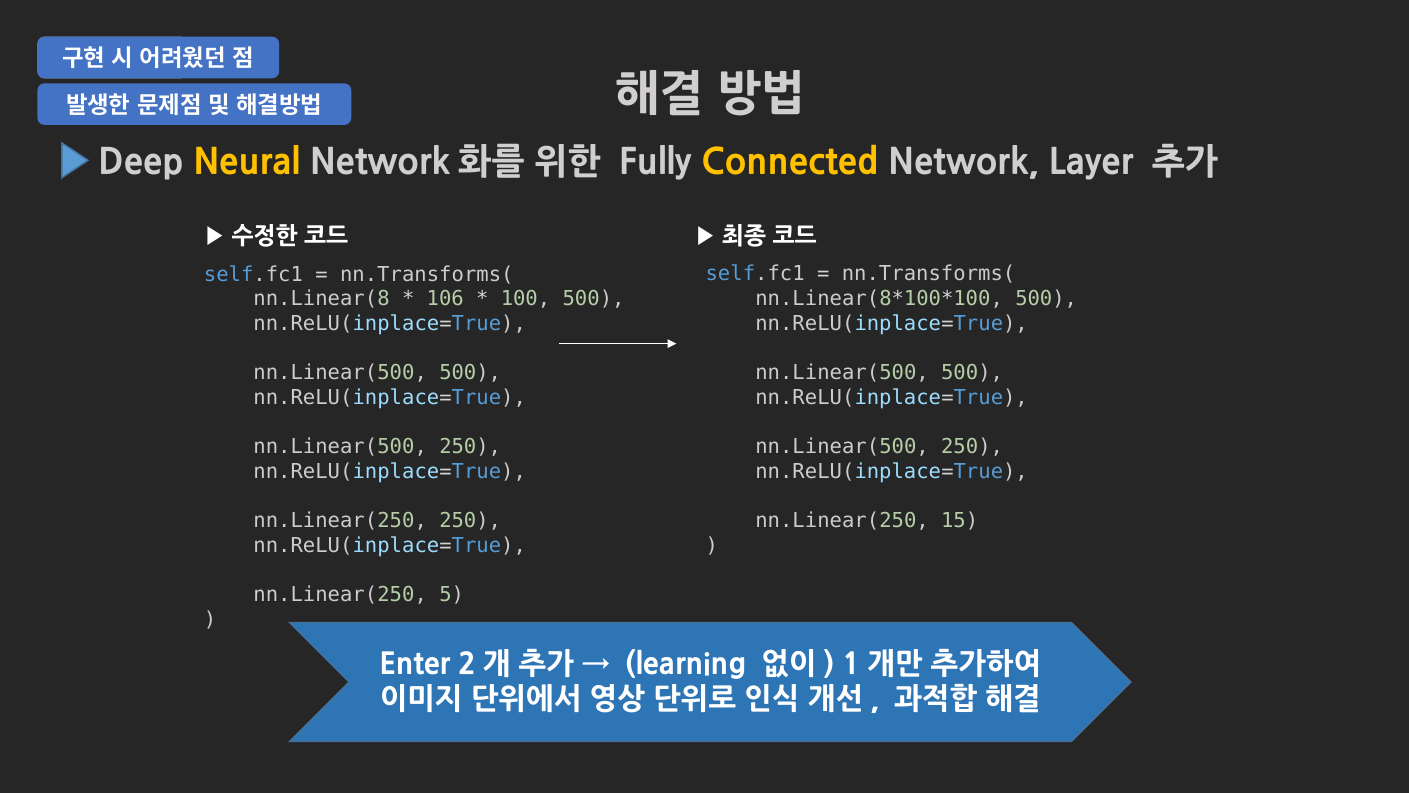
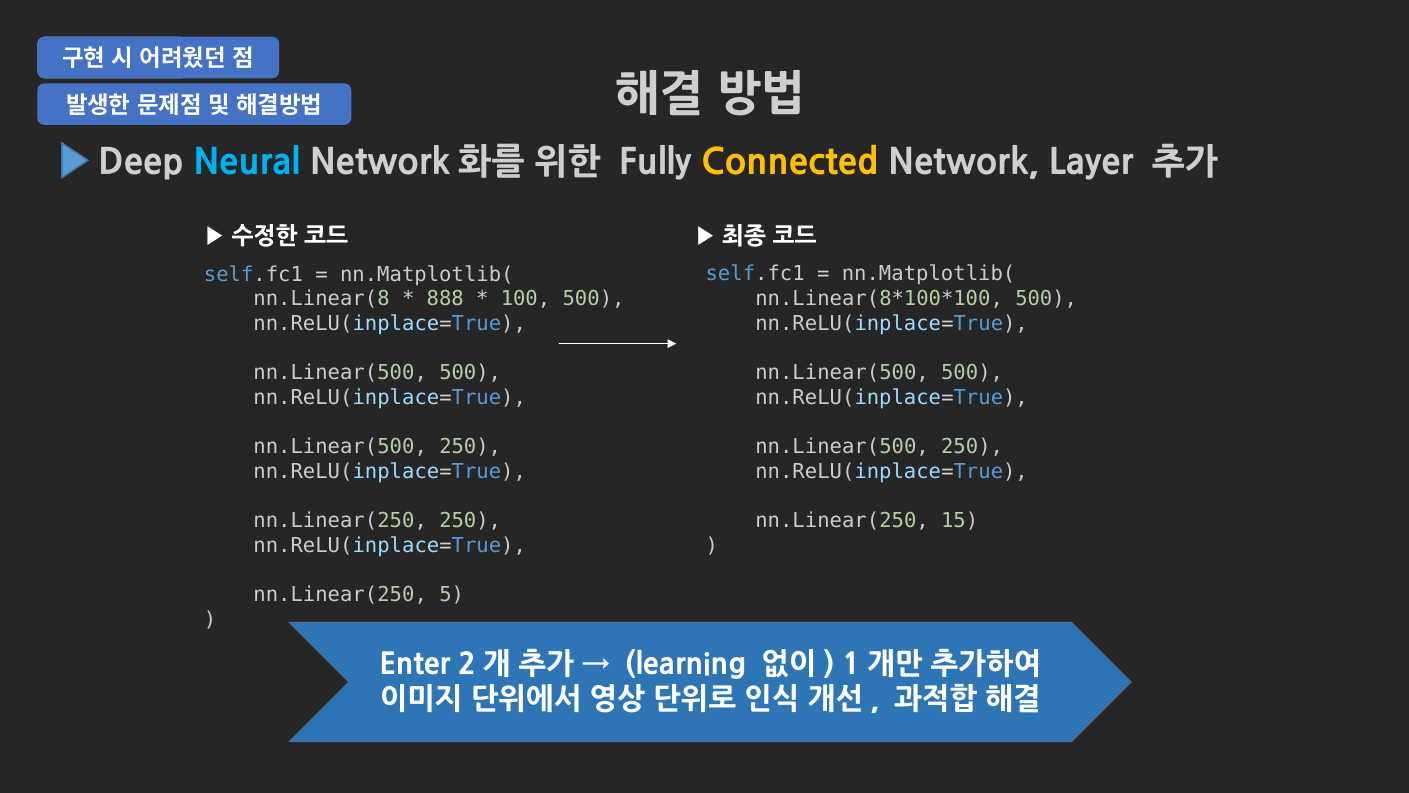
Neural colour: yellow -> light blue (247, 163)
nn.Transforms(: nn.Transforms( -> nn.Matplotlib( (929, 274)
nn.Transforms(: nn.Transforms( -> nn.Matplotlib( (427, 274)
106: 106 -> 888 (445, 299)
